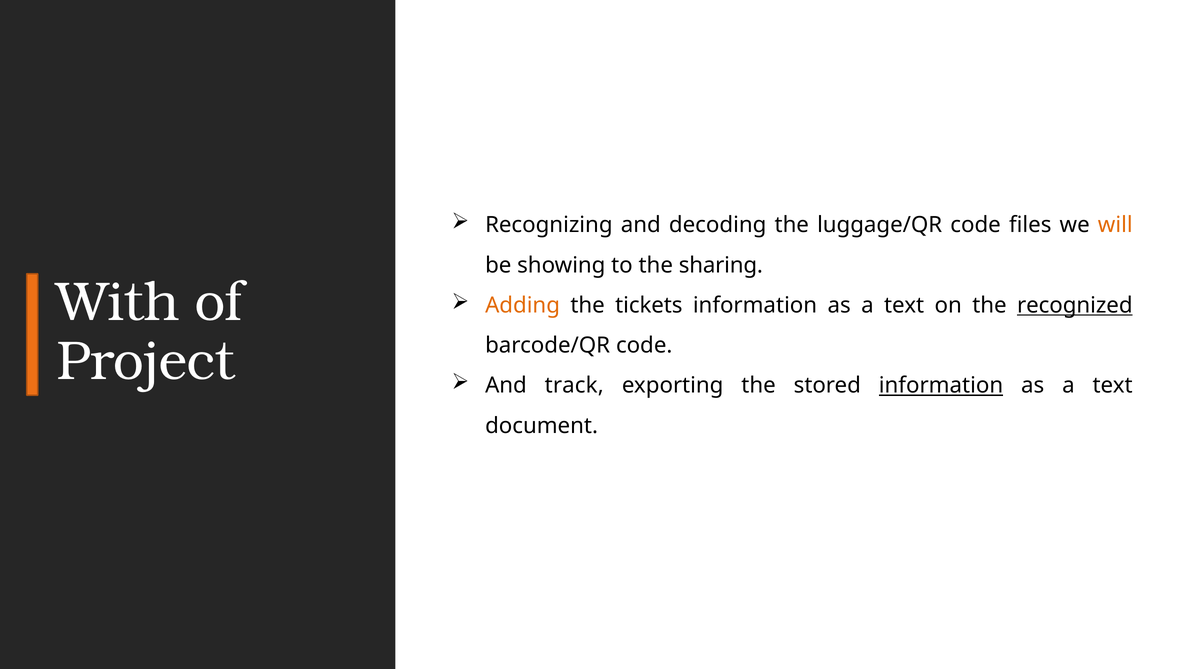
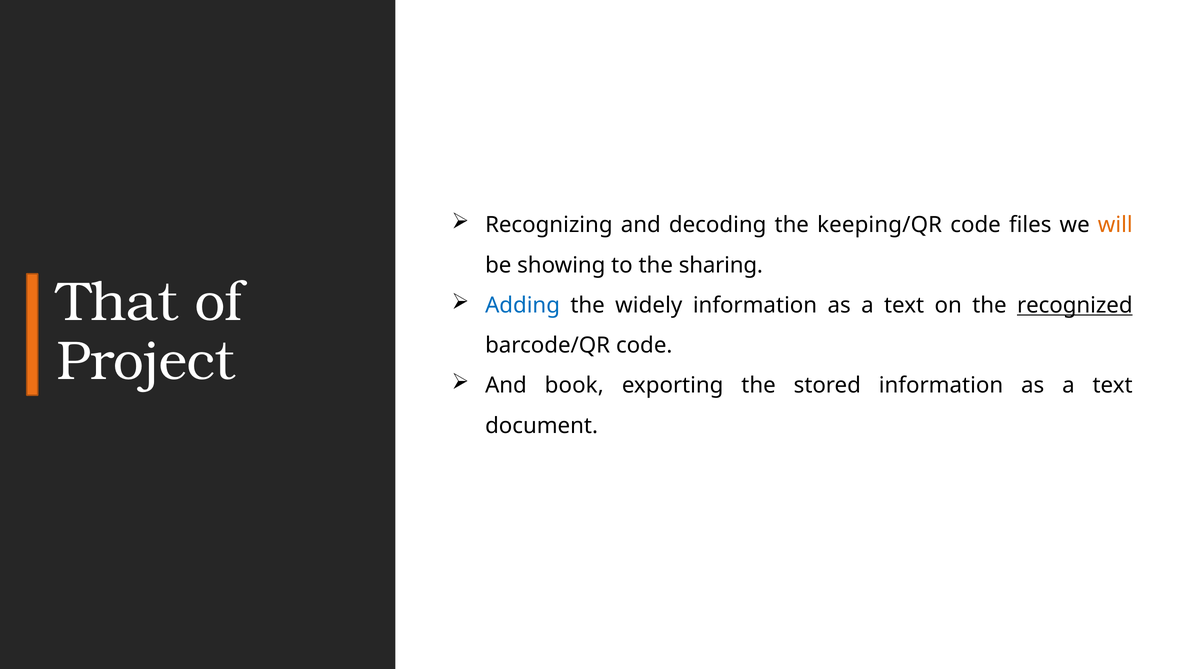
luggage/QR: luggage/QR -> keeping/QR (880, 225)
With: With -> That (118, 302)
Adding colour: orange -> blue (523, 306)
tickets: tickets -> widely (649, 306)
track: track -> book (574, 386)
information underline: present -> none (941, 386)
